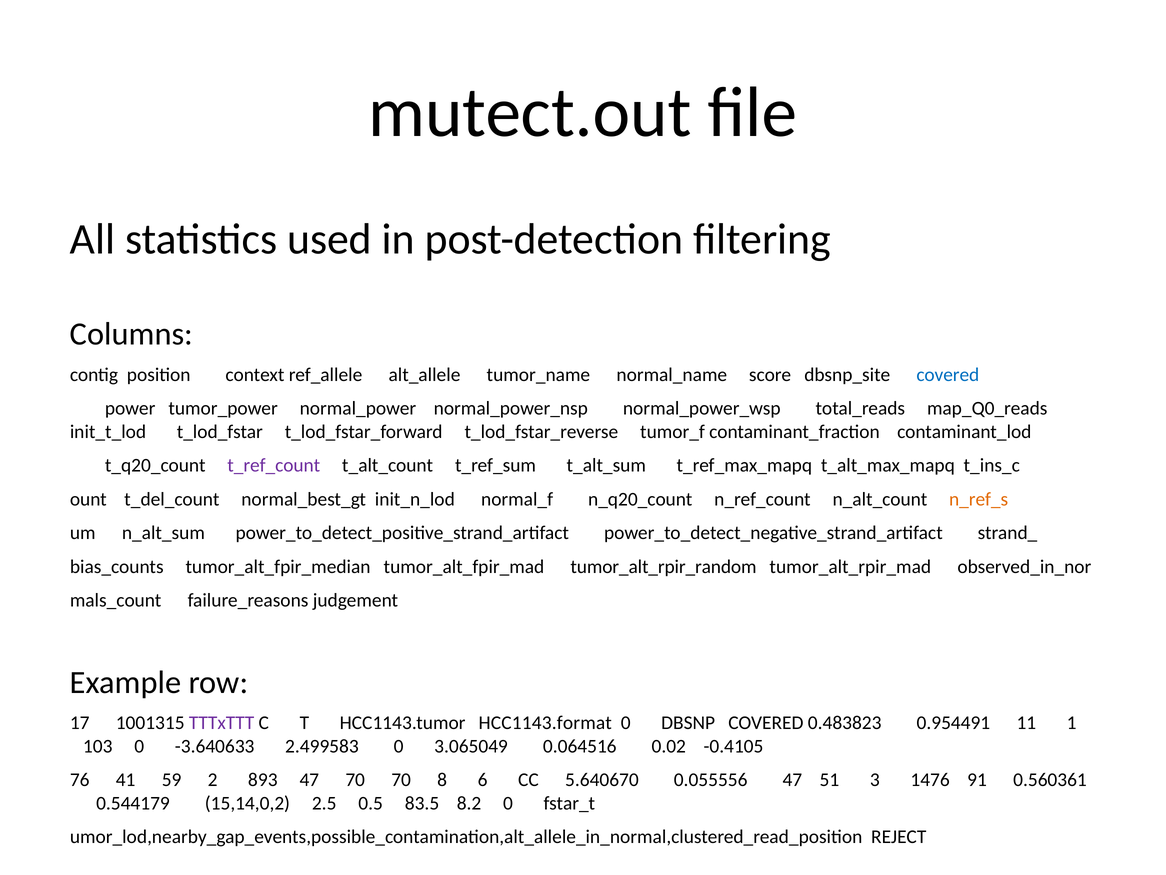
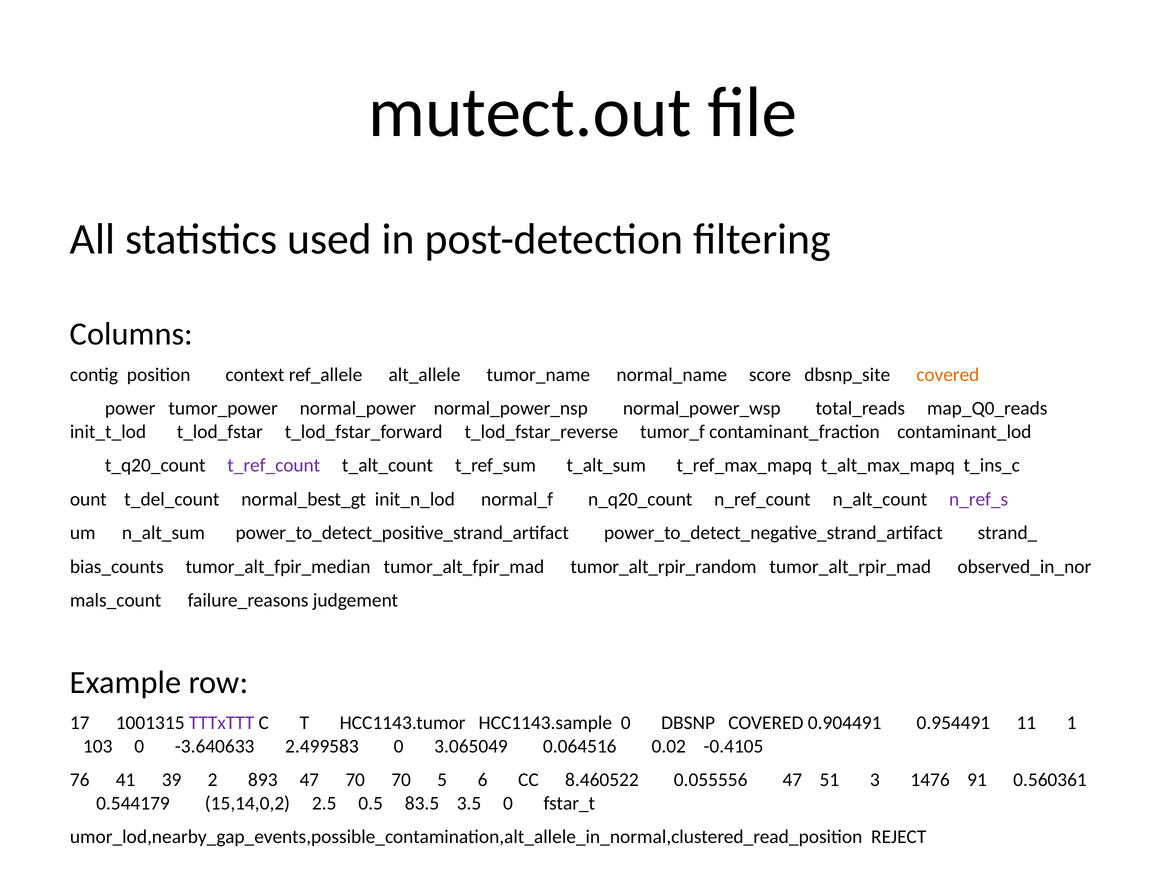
covered colour: blue -> orange (948, 375)
n_ref_s colour: orange -> purple (979, 499)
HCC1143.format: HCC1143.format -> HCC1143.sample (545, 723)
0.483823: 0.483823 -> 0.904491 (845, 723)
59: 59 -> 39 (172, 780)
8: 8 -> 5 (442, 780)
5.640670: 5.640670 -> 8.460522 (602, 780)
8.2: 8.2 -> 3.5 (469, 803)
